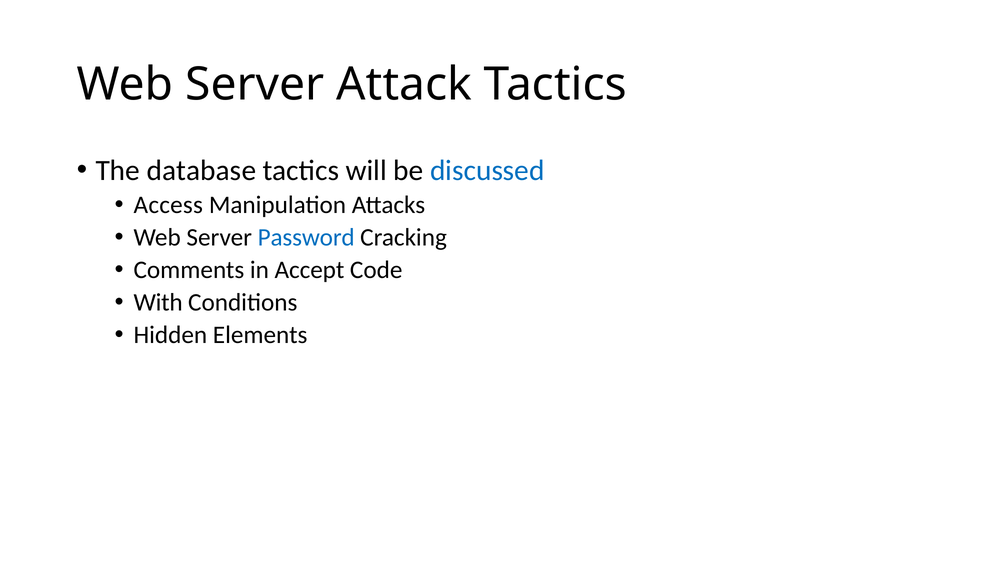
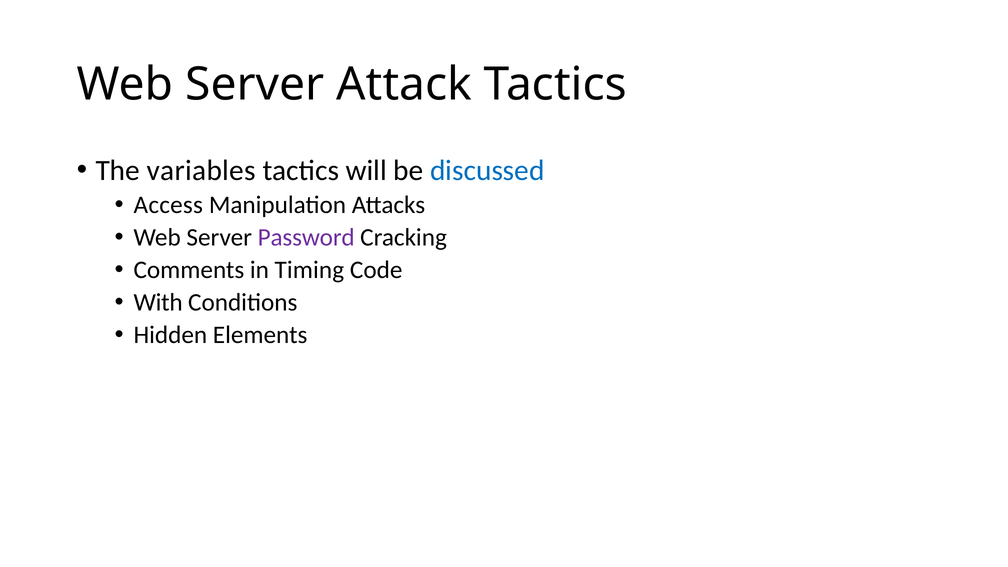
database: database -> variables (201, 170)
Password colour: blue -> purple (306, 238)
Accept: Accept -> Timing (309, 270)
